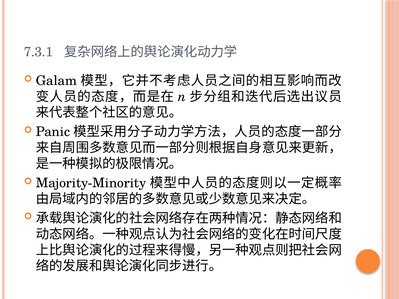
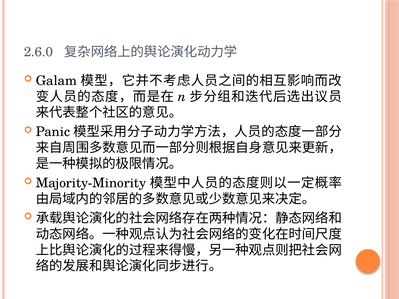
7.3.1: 7.3.1 -> 2.6.0 (38, 52)
